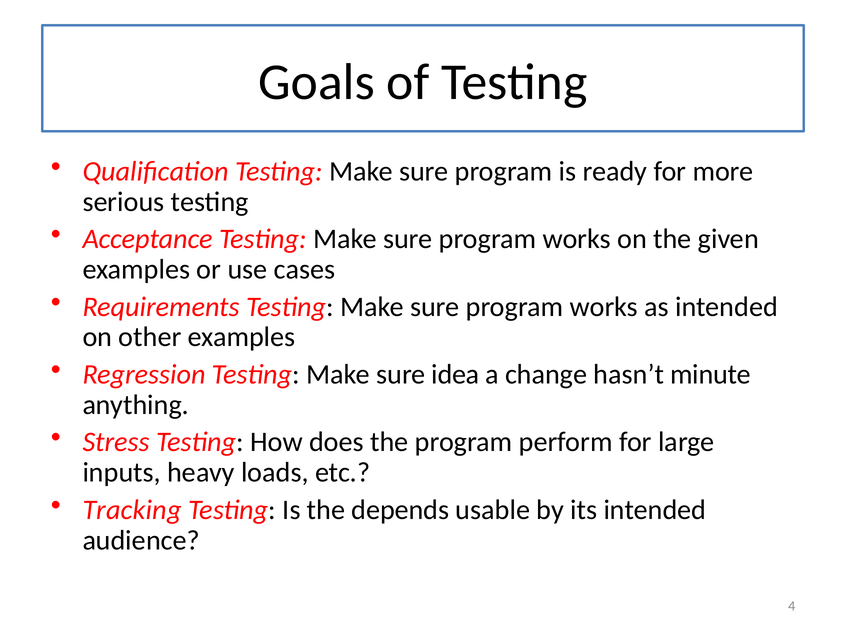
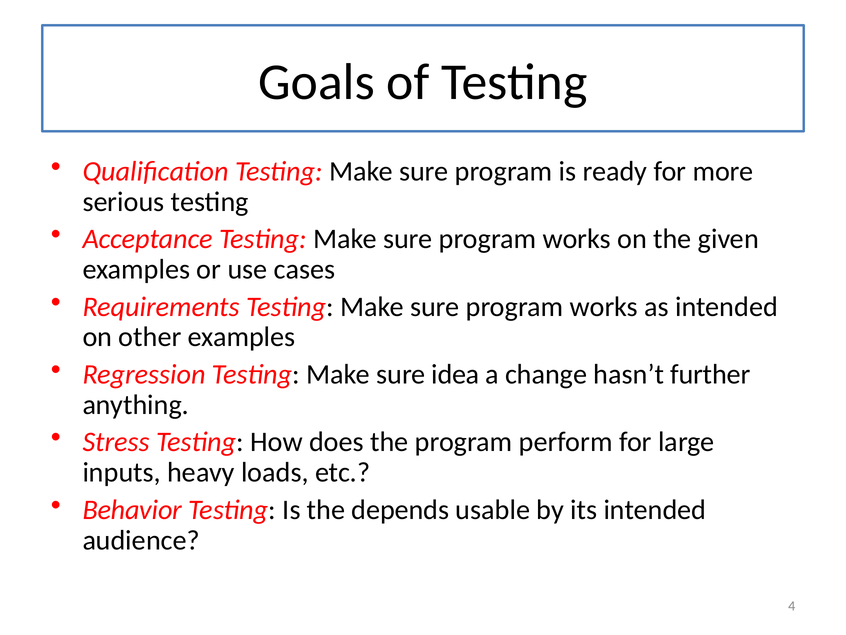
minute: minute -> further (710, 374)
Tracking: Tracking -> Behavior (132, 509)
